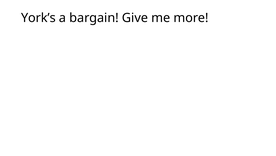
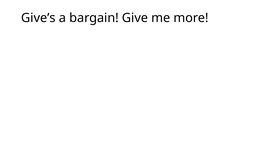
York’s: York’s -> Give’s (38, 18)
